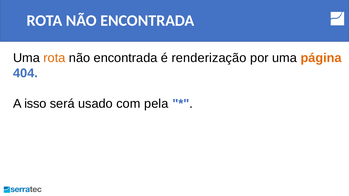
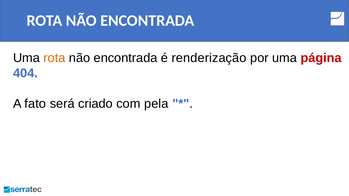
página colour: orange -> red (321, 58)
isso: isso -> fato (35, 104)
usado: usado -> criado (95, 104)
